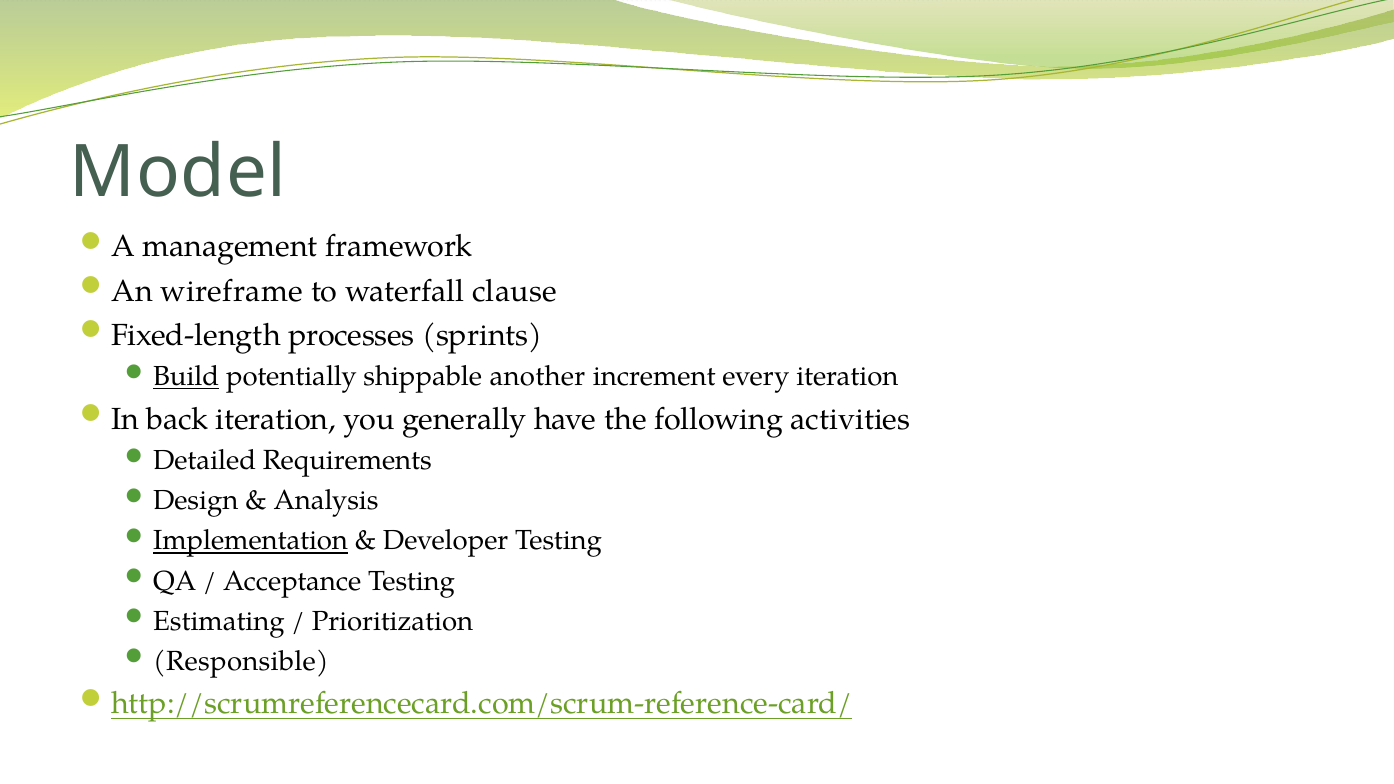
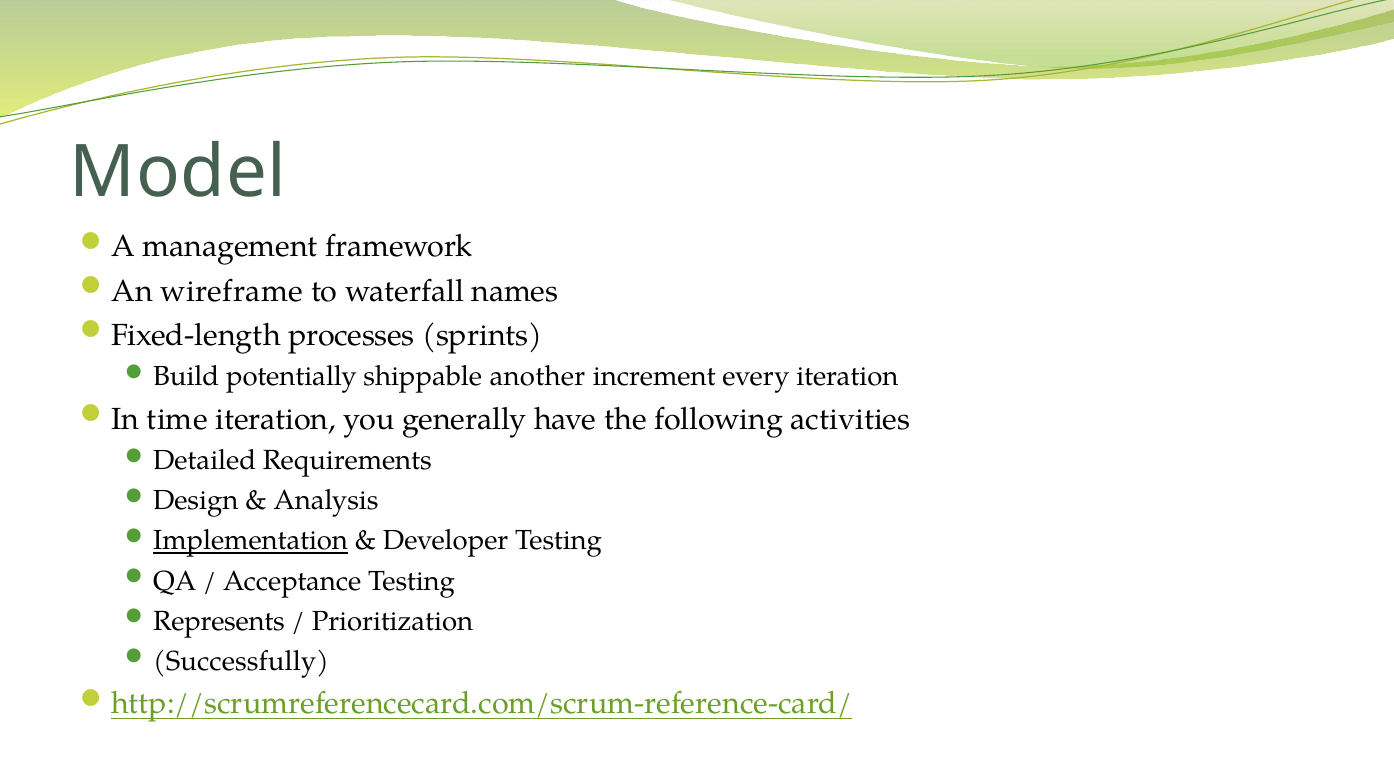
clause: clause -> names (515, 291)
Build underline: present -> none (186, 377)
back: back -> time (177, 419)
Estimating: Estimating -> Represents (219, 621)
Responsible: Responsible -> Successfully (241, 661)
